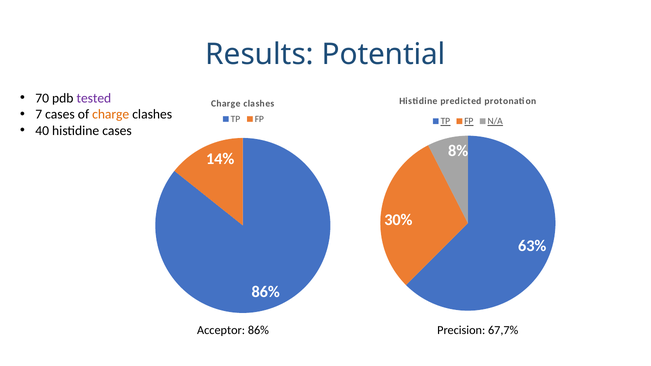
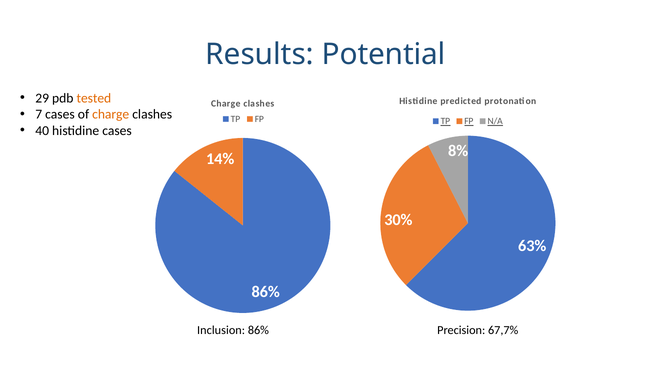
70: 70 -> 29 (42, 98)
tested colour: purple -> orange (94, 98)
Acceptor: Acceptor -> Inclusion (221, 330)
